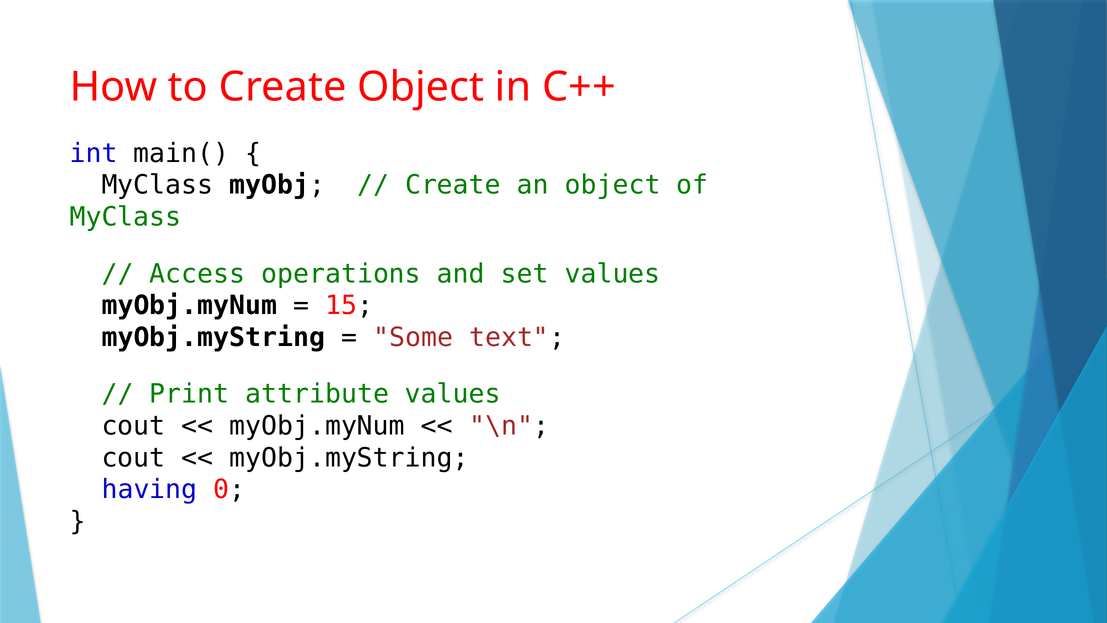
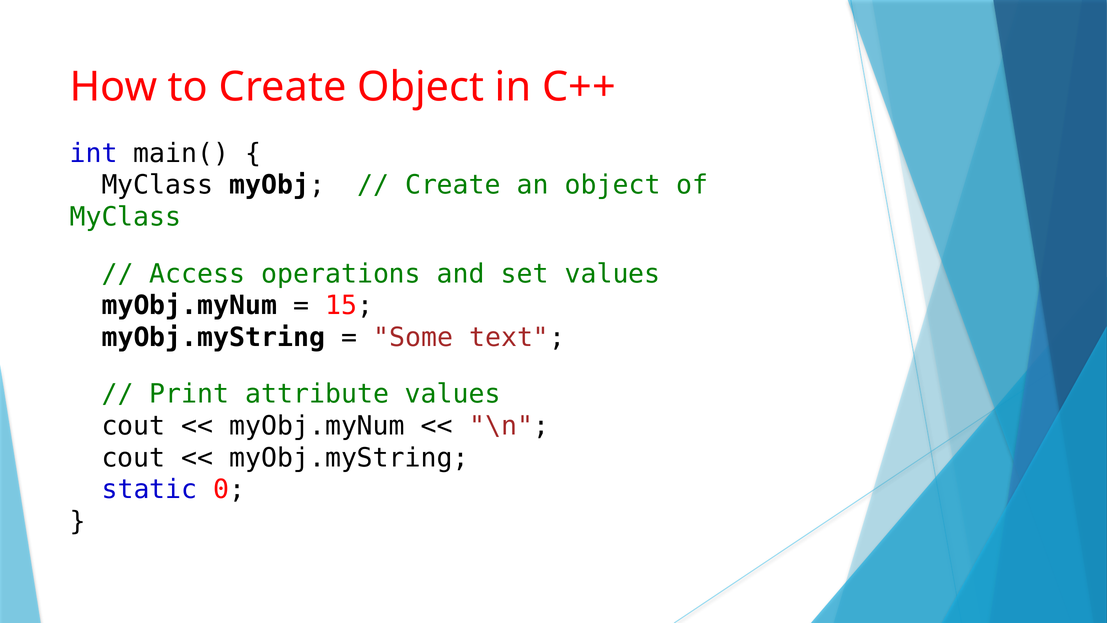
having: having -> static (149, 489)
